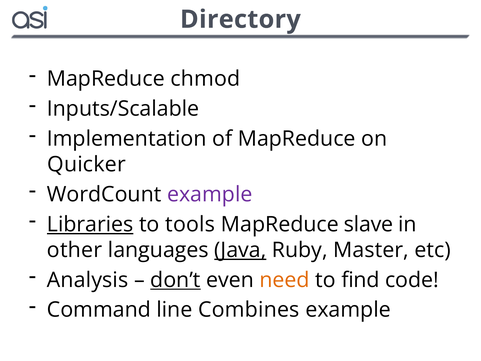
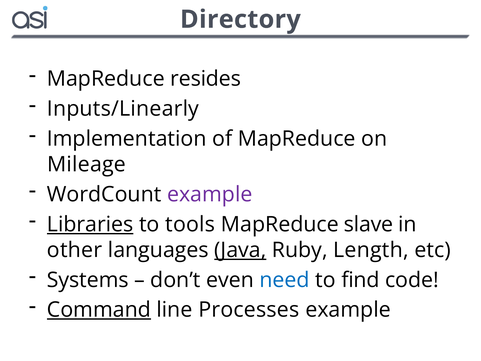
chmod: chmod -> resides (206, 79)
Inputs/Scalable: Inputs/Scalable -> Inputs/Linearly (123, 109)
Quicker: Quicker -> Mileage (87, 164)
Master: Master -> Length (371, 250)
Analysis: Analysis -> Systems (88, 280)
don’t underline: present -> none (175, 280)
need colour: orange -> blue (285, 280)
Command underline: none -> present (99, 310)
Combines: Combines -> Processes (249, 310)
